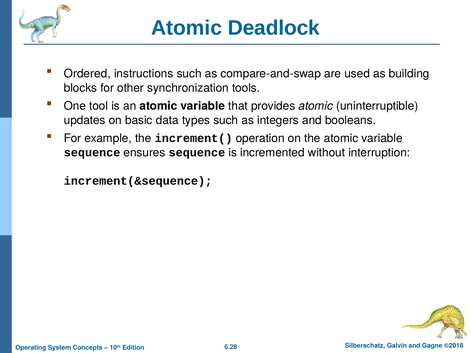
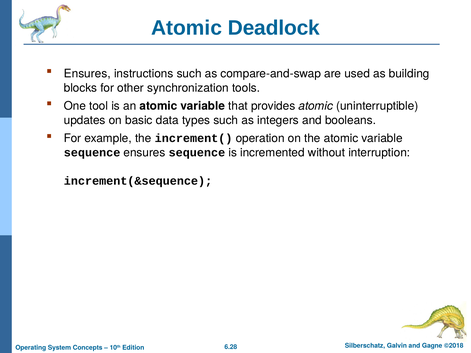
Ordered: Ordered -> Ensures (87, 74)
